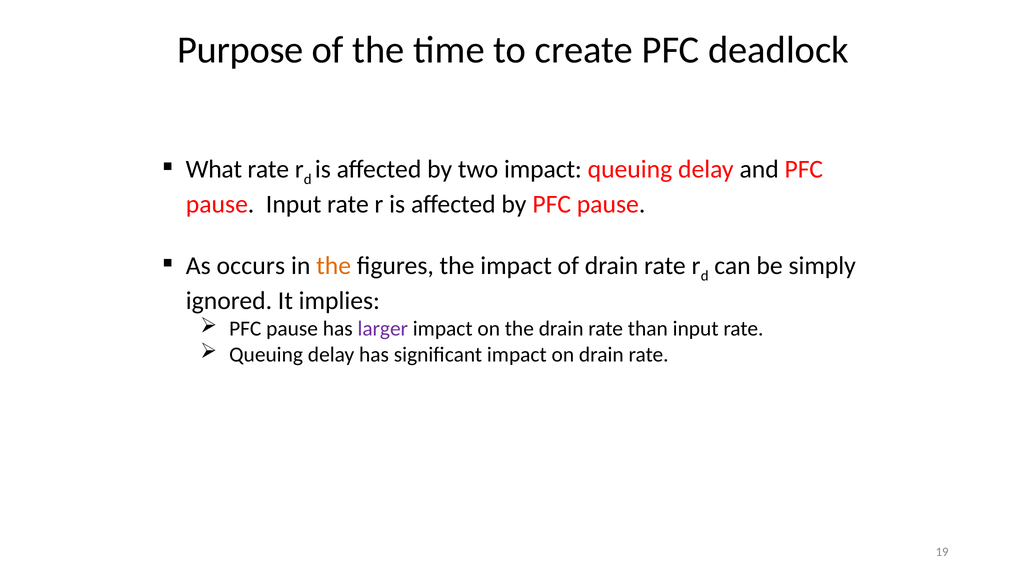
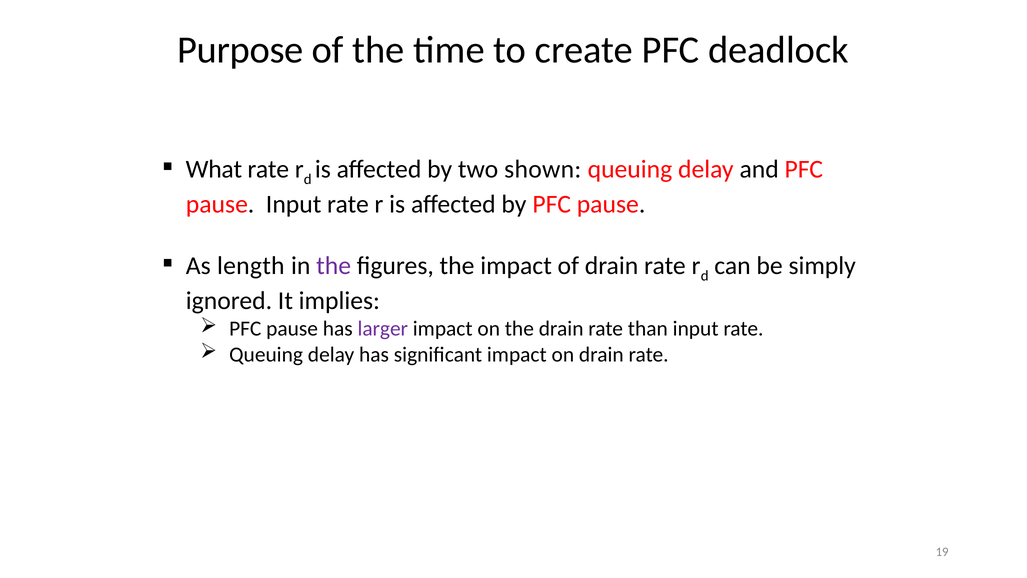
two impact: impact -> shown (543, 169)
occurs: occurs -> length (251, 266)
the colour: orange -> purple (334, 266)
